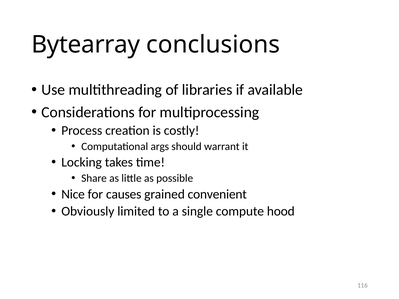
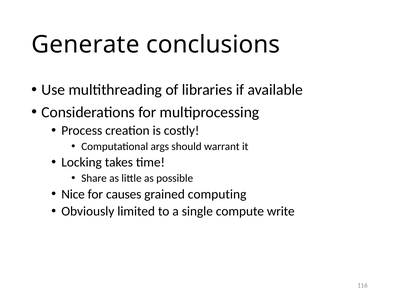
Bytearray: Bytearray -> Generate (85, 45)
convenient: convenient -> computing (217, 194)
hood: hood -> write (281, 211)
